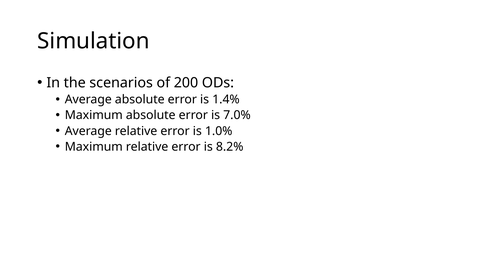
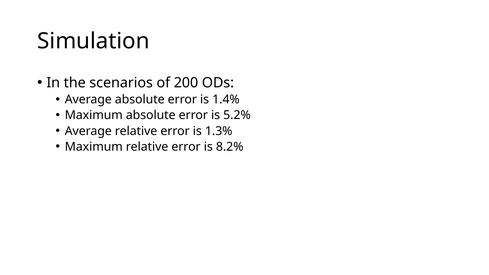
7.0%: 7.0% -> 5.2% (237, 115)
1.0%: 1.0% -> 1.3% (219, 131)
